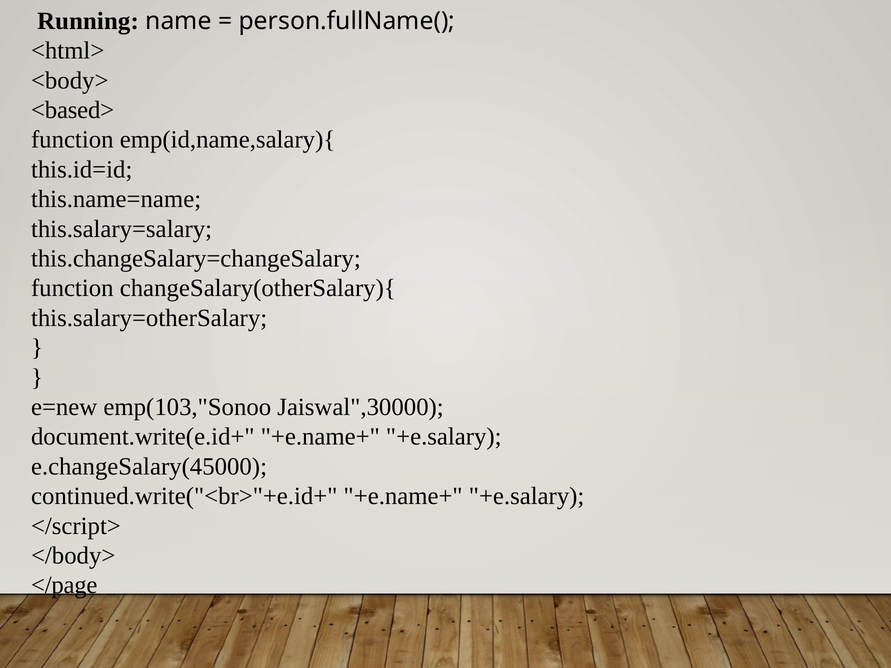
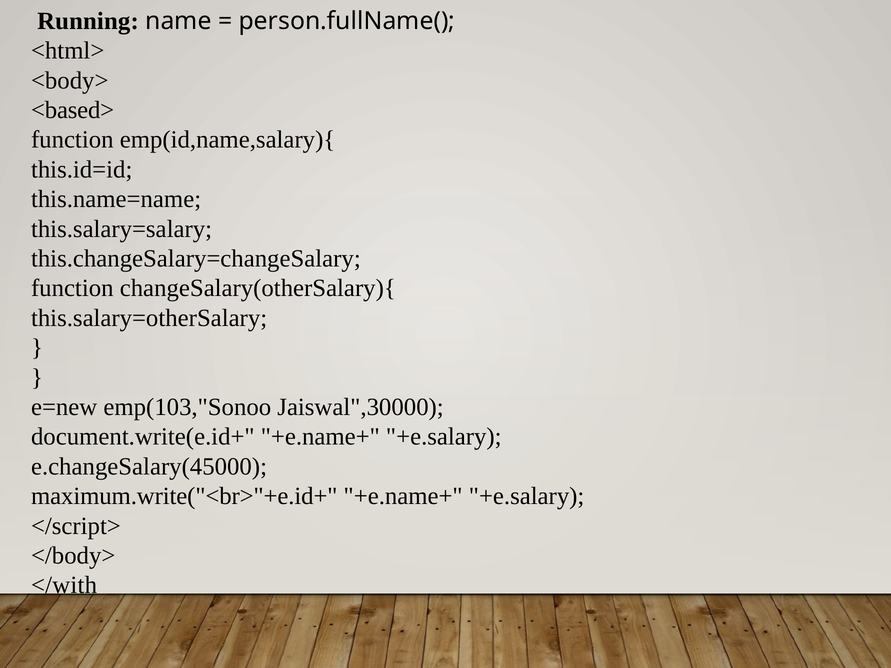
continued.write("<br>"+e.id+: continued.write("<br>"+e.id+ -> maximum.write("<br>"+e.id+ (184, 496)
</page: </page -> </with (64, 585)
